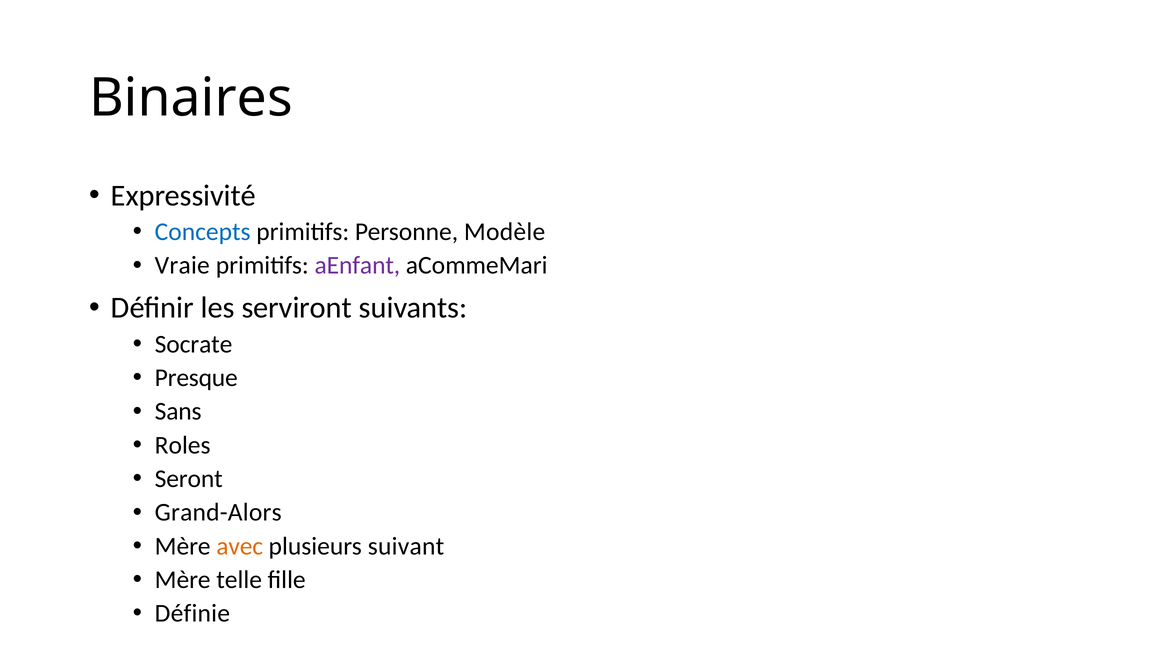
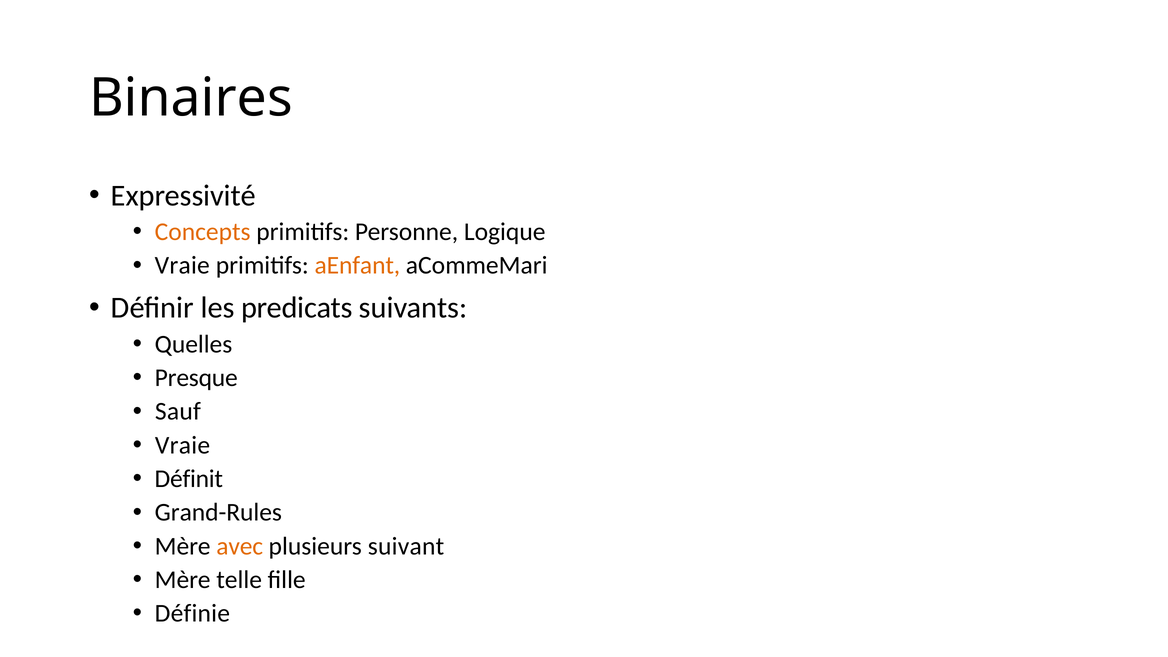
Concepts colour: blue -> orange (203, 232)
Modèle: Modèle -> Logique (505, 232)
aEnfant colour: purple -> orange (357, 265)
serviront: serviront -> predicats (297, 308)
Socrate: Socrate -> Quelles (194, 344)
Sans: Sans -> Sauf (178, 411)
Roles: Roles -> Vraie (183, 445)
Seront: Seront -> Définit (189, 479)
Grand-Alors: Grand-Alors -> Grand-Rules (218, 512)
